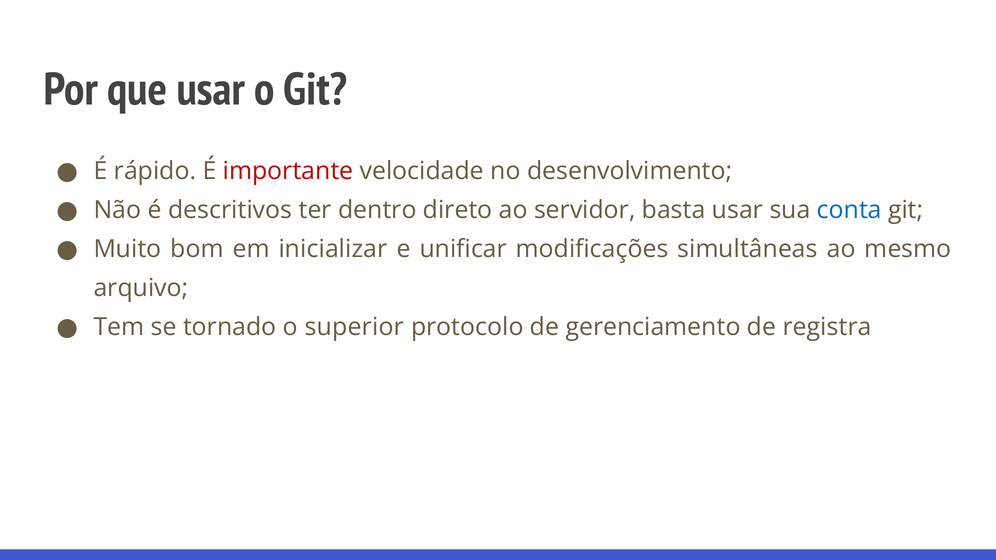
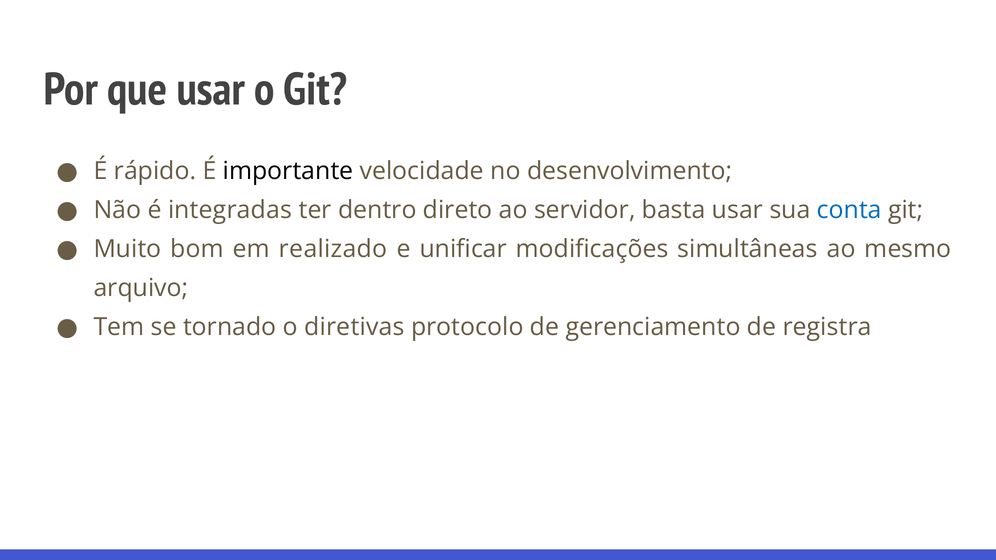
importante colour: red -> black (288, 171)
descritivos: descritivos -> integradas (230, 210)
inicializar: inicializar -> realizado (333, 249)
superior: superior -> diretivas (354, 327)
